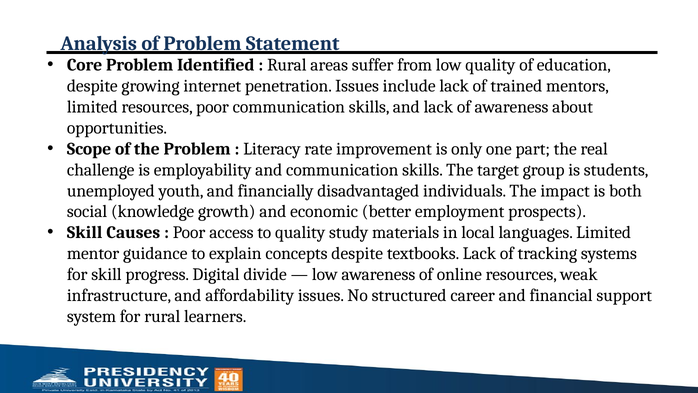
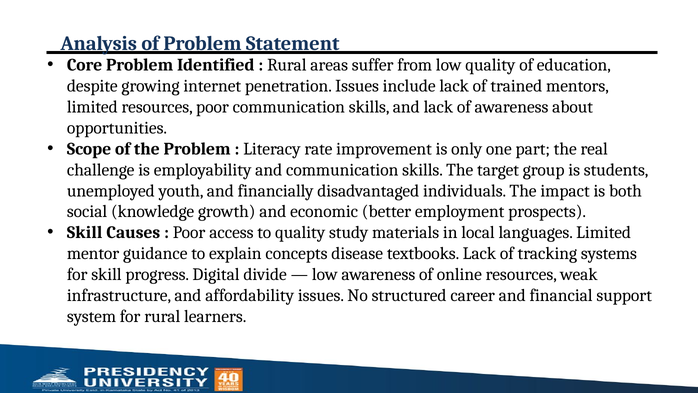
concepts despite: despite -> disease (357, 253)
